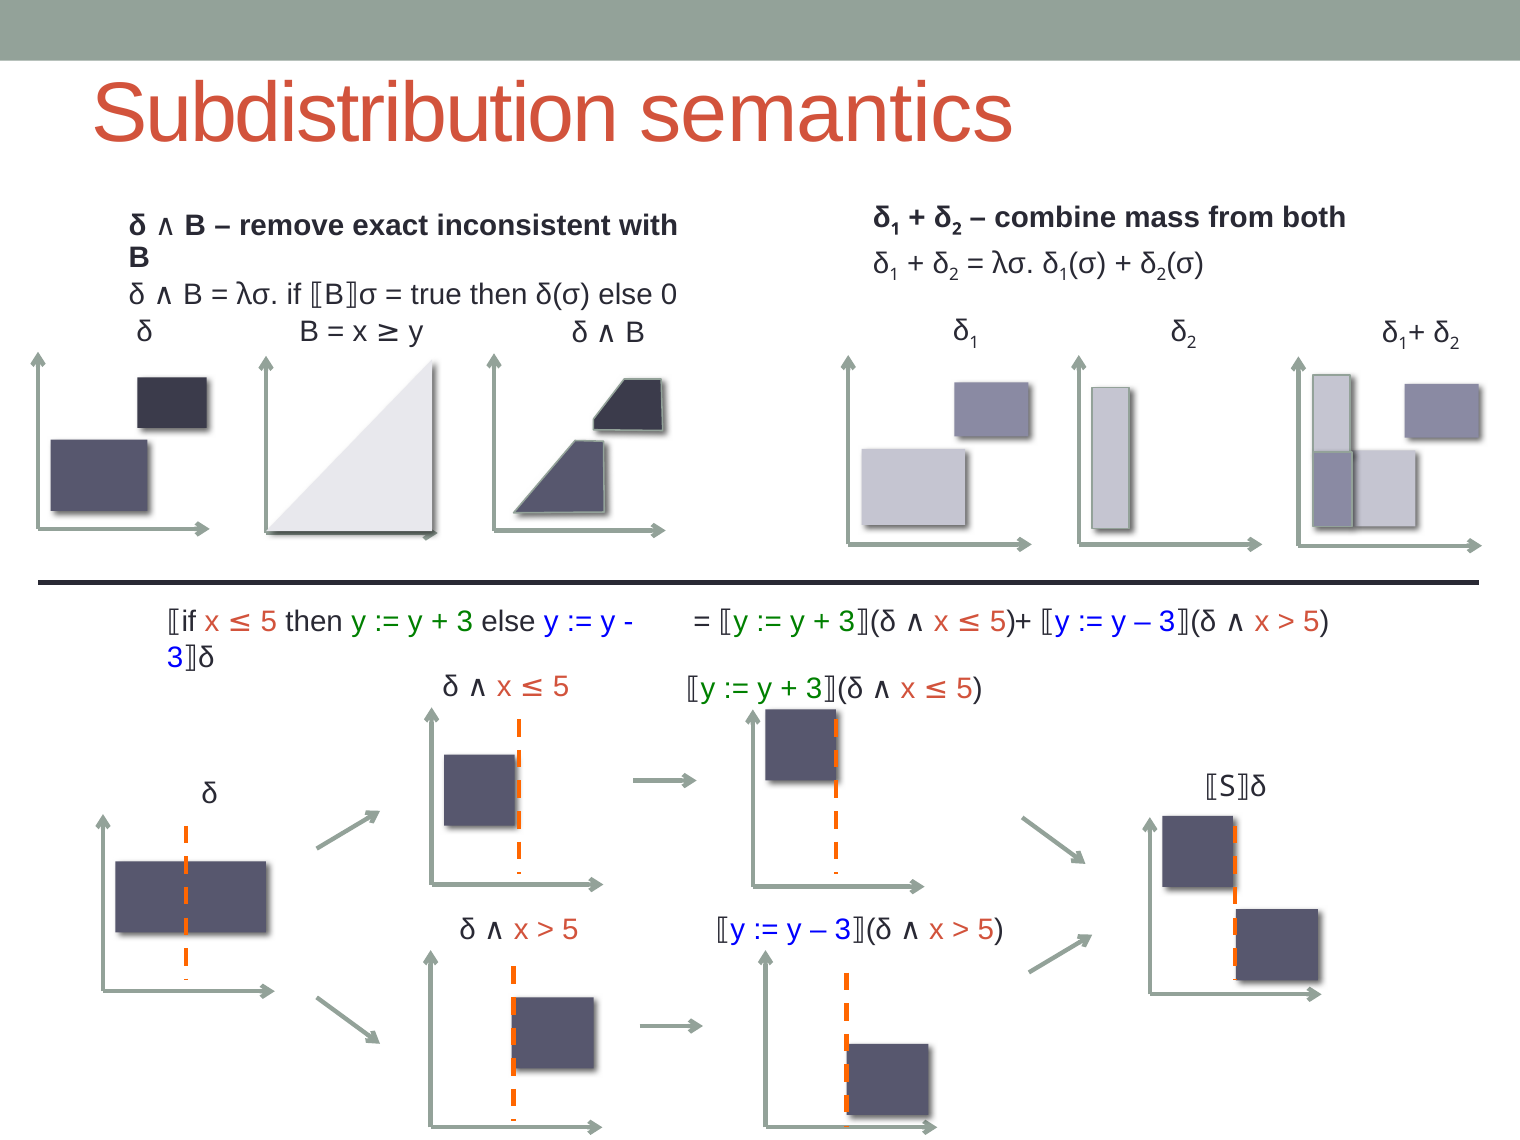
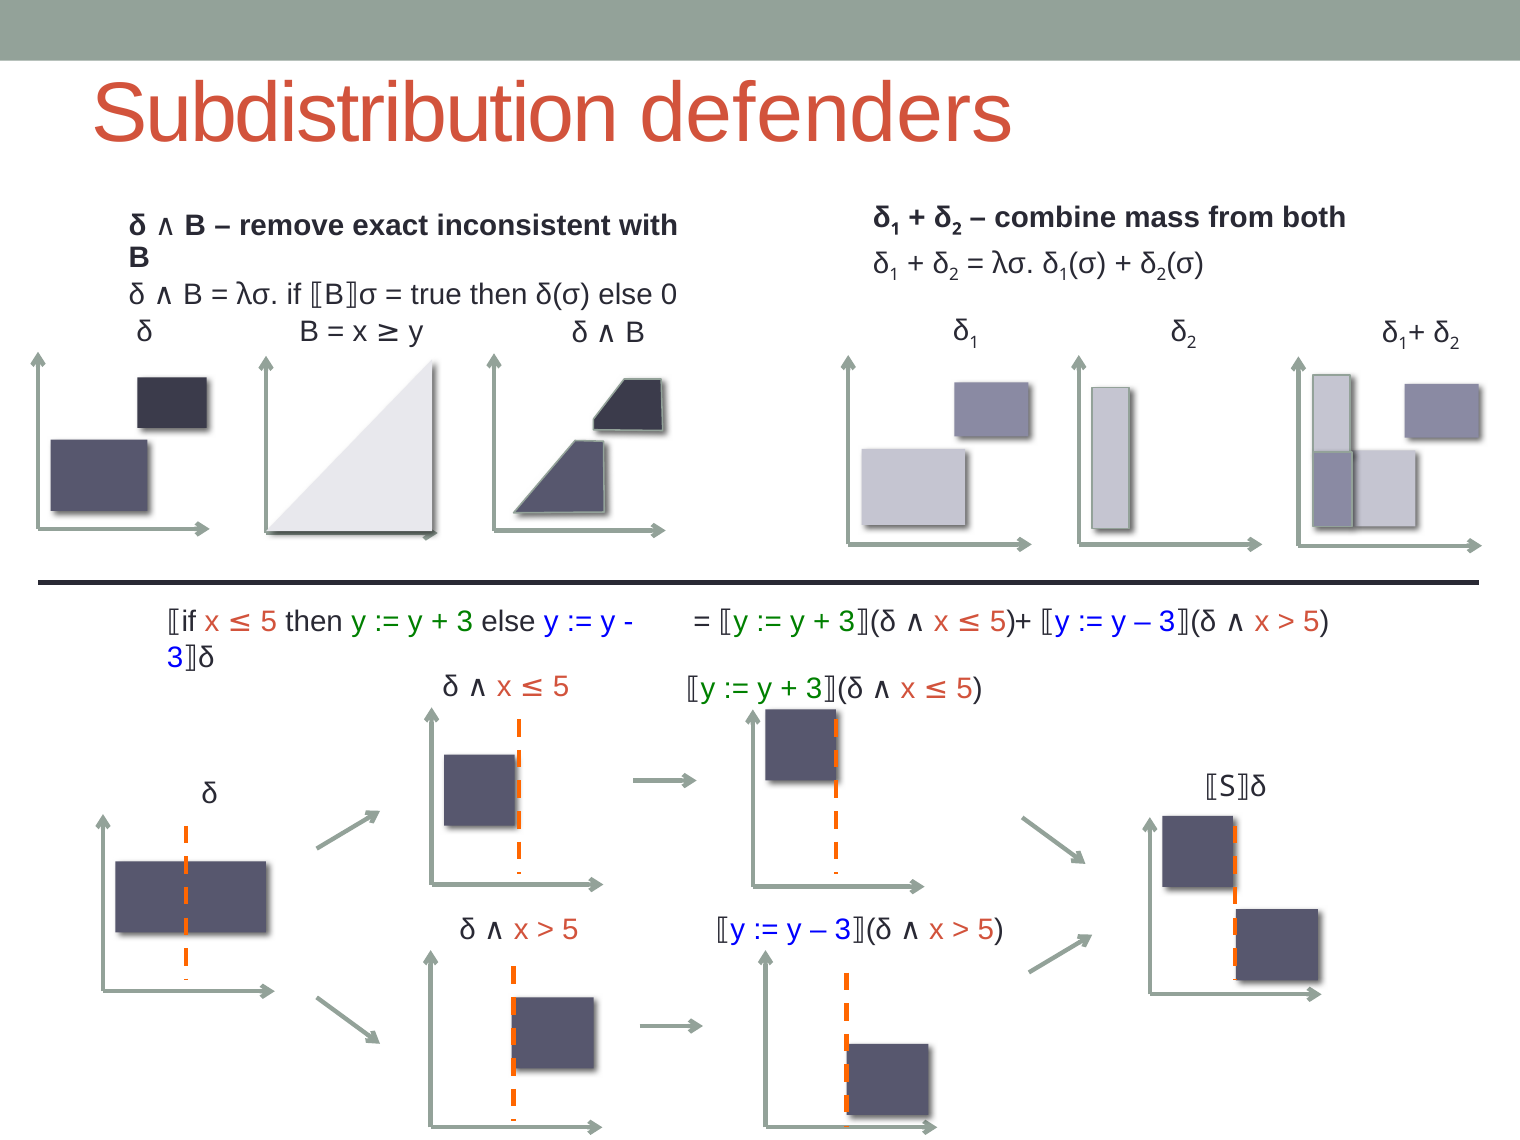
semantics: semantics -> defenders (827, 114)
